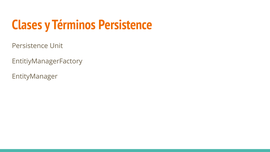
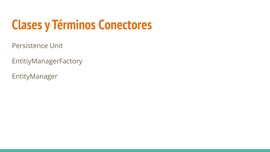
Términos Persistence: Persistence -> Conectores (125, 25)
